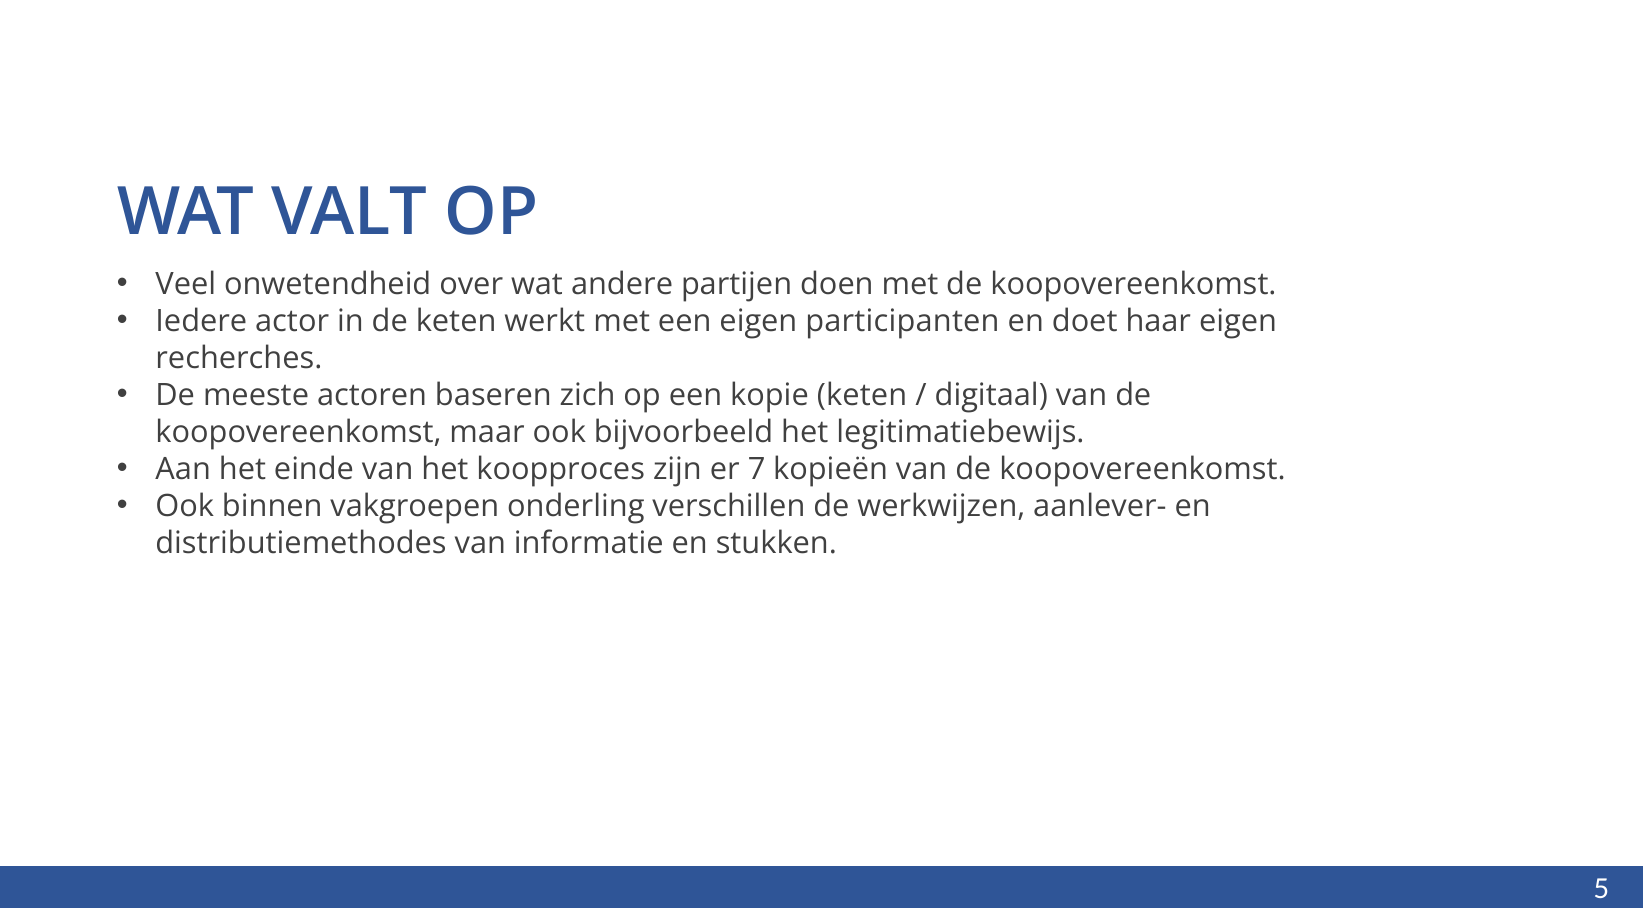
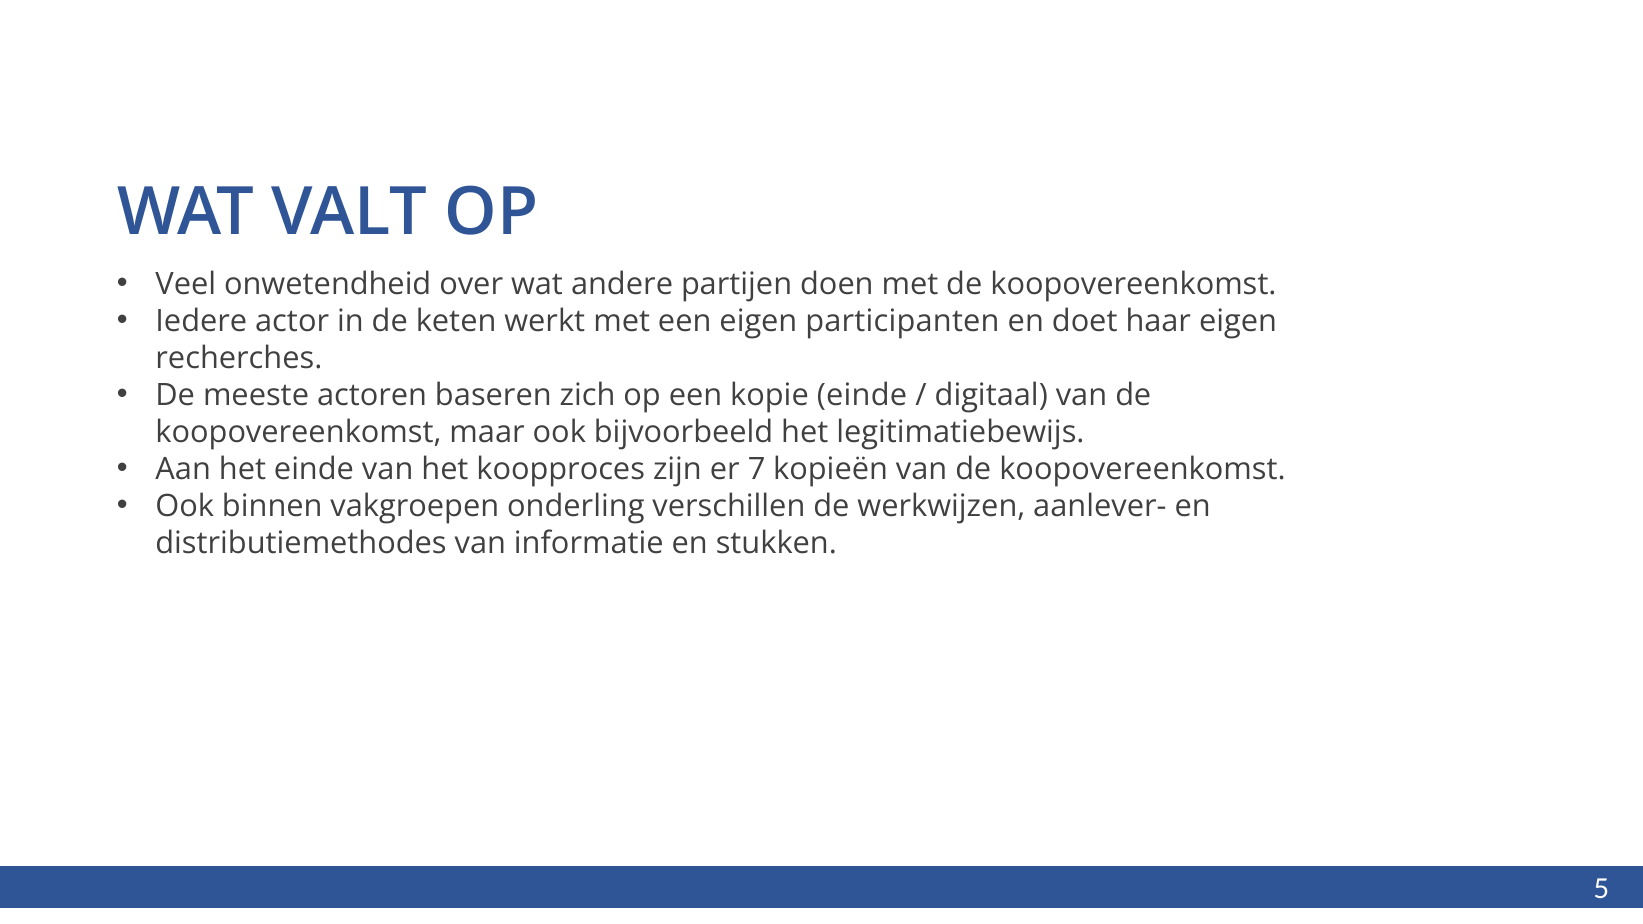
kopie keten: keten -> einde (862, 395)
